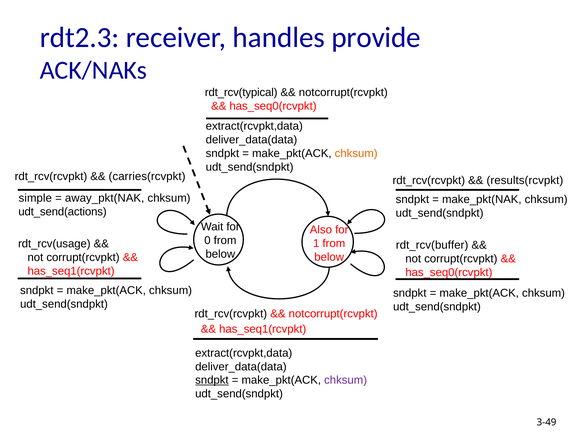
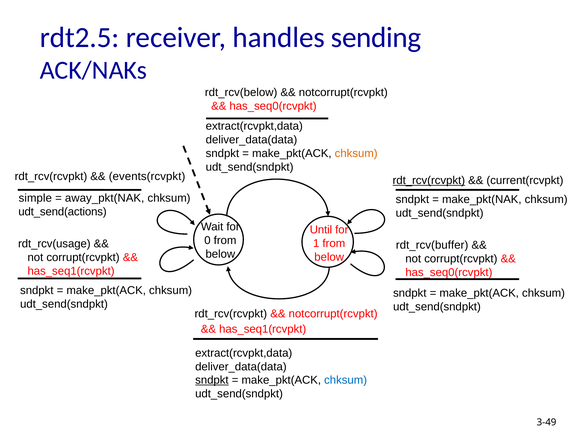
rdt2.3: rdt2.3 -> rdt2.5 (80, 37)
provide: provide -> sending (376, 37)
rdt_rcv(typical: rdt_rcv(typical -> rdt_rcv(below (241, 92)
carries(rcvpkt: carries(rcvpkt -> events(rcvpkt (147, 176)
rdt_rcv(rcvpkt underline: none -> present (429, 180)
results(rcvpkt: results(rcvpkt -> current(rcvpkt (525, 180)
Also: Also -> Until (321, 230)
chksum colour: purple -> blue (346, 380)
